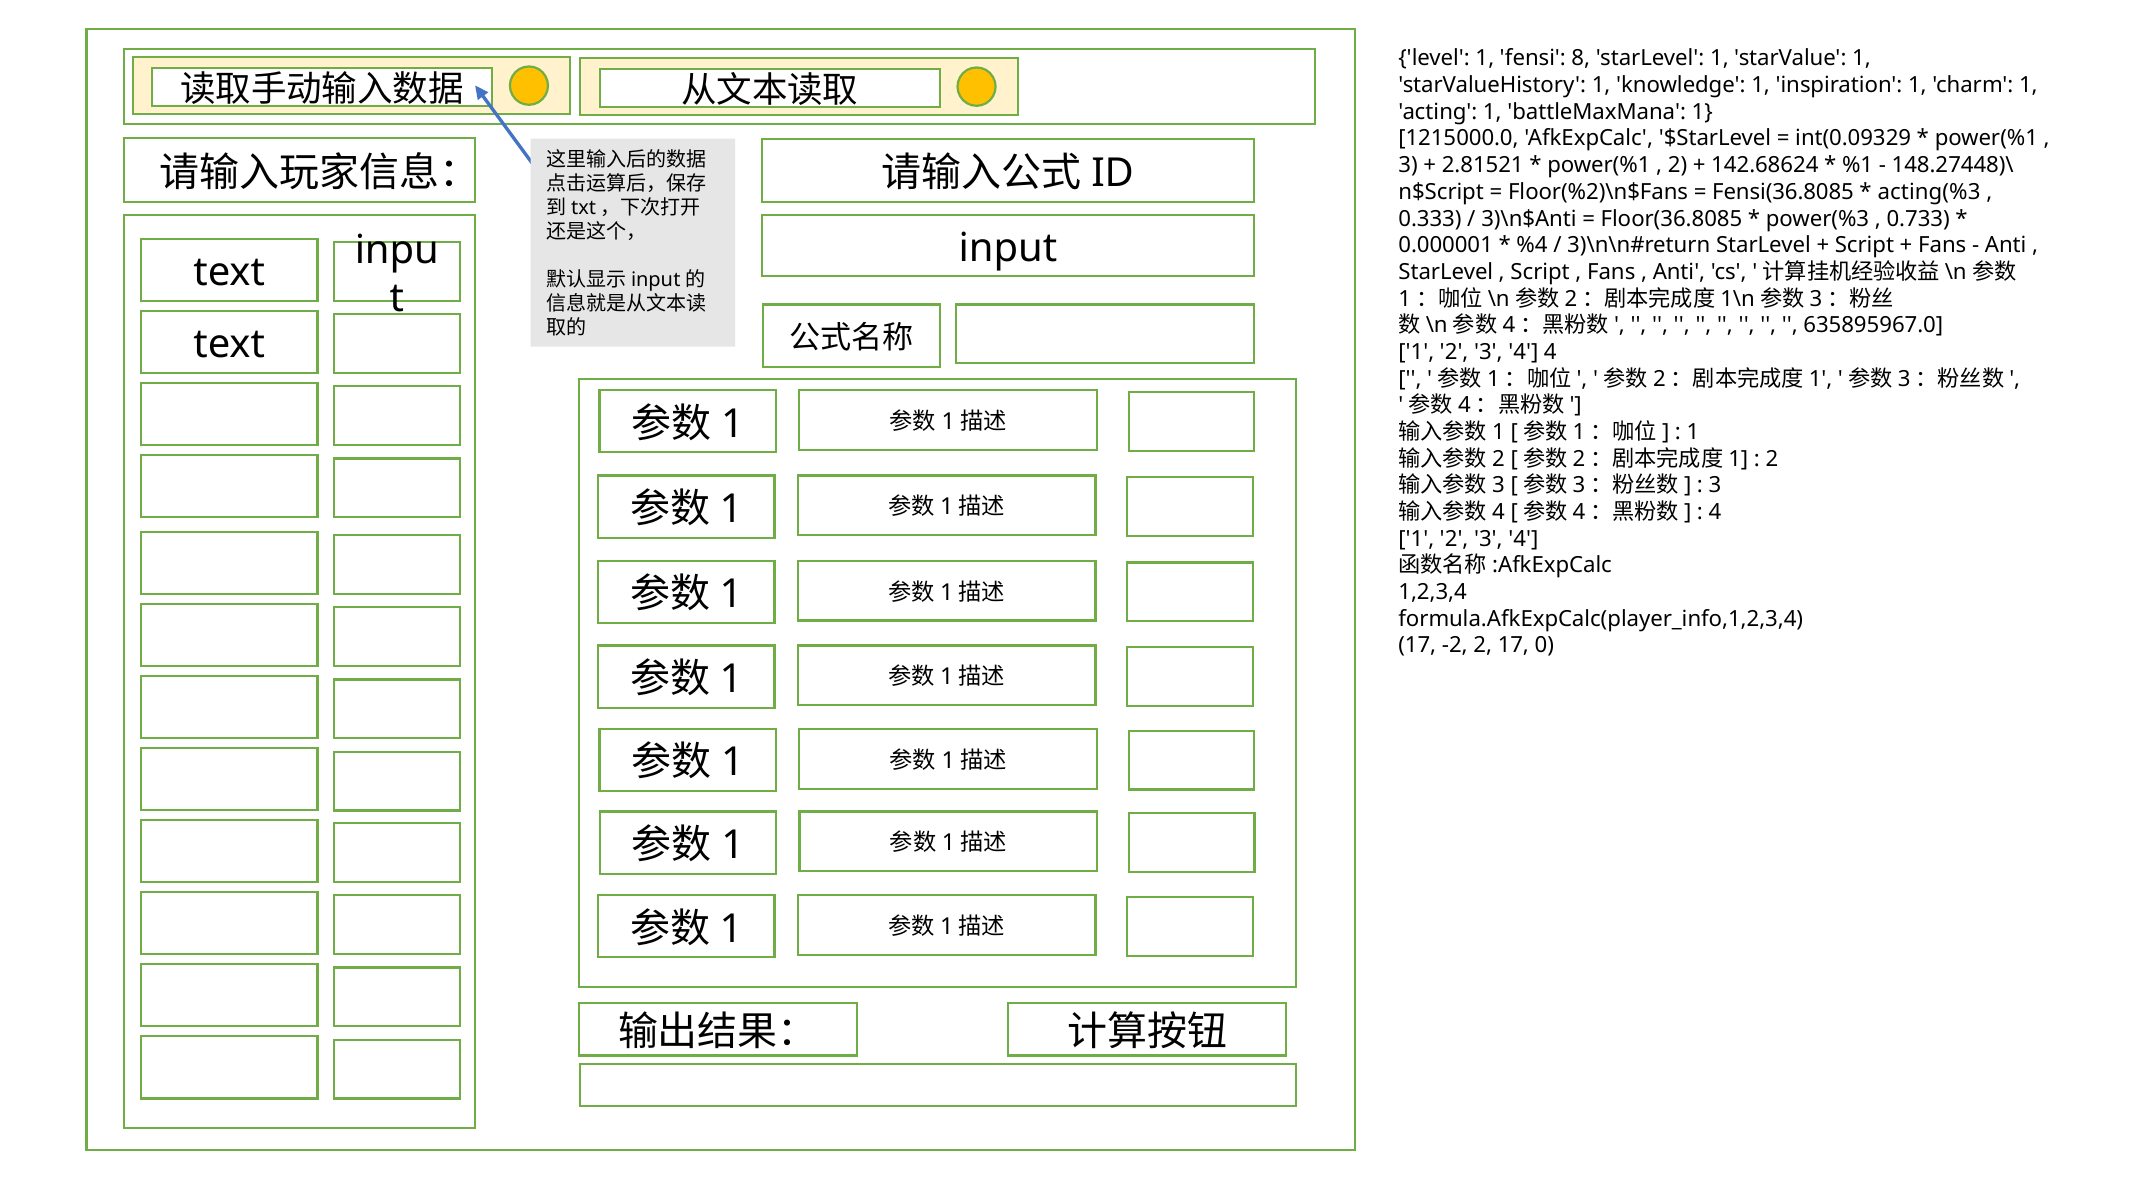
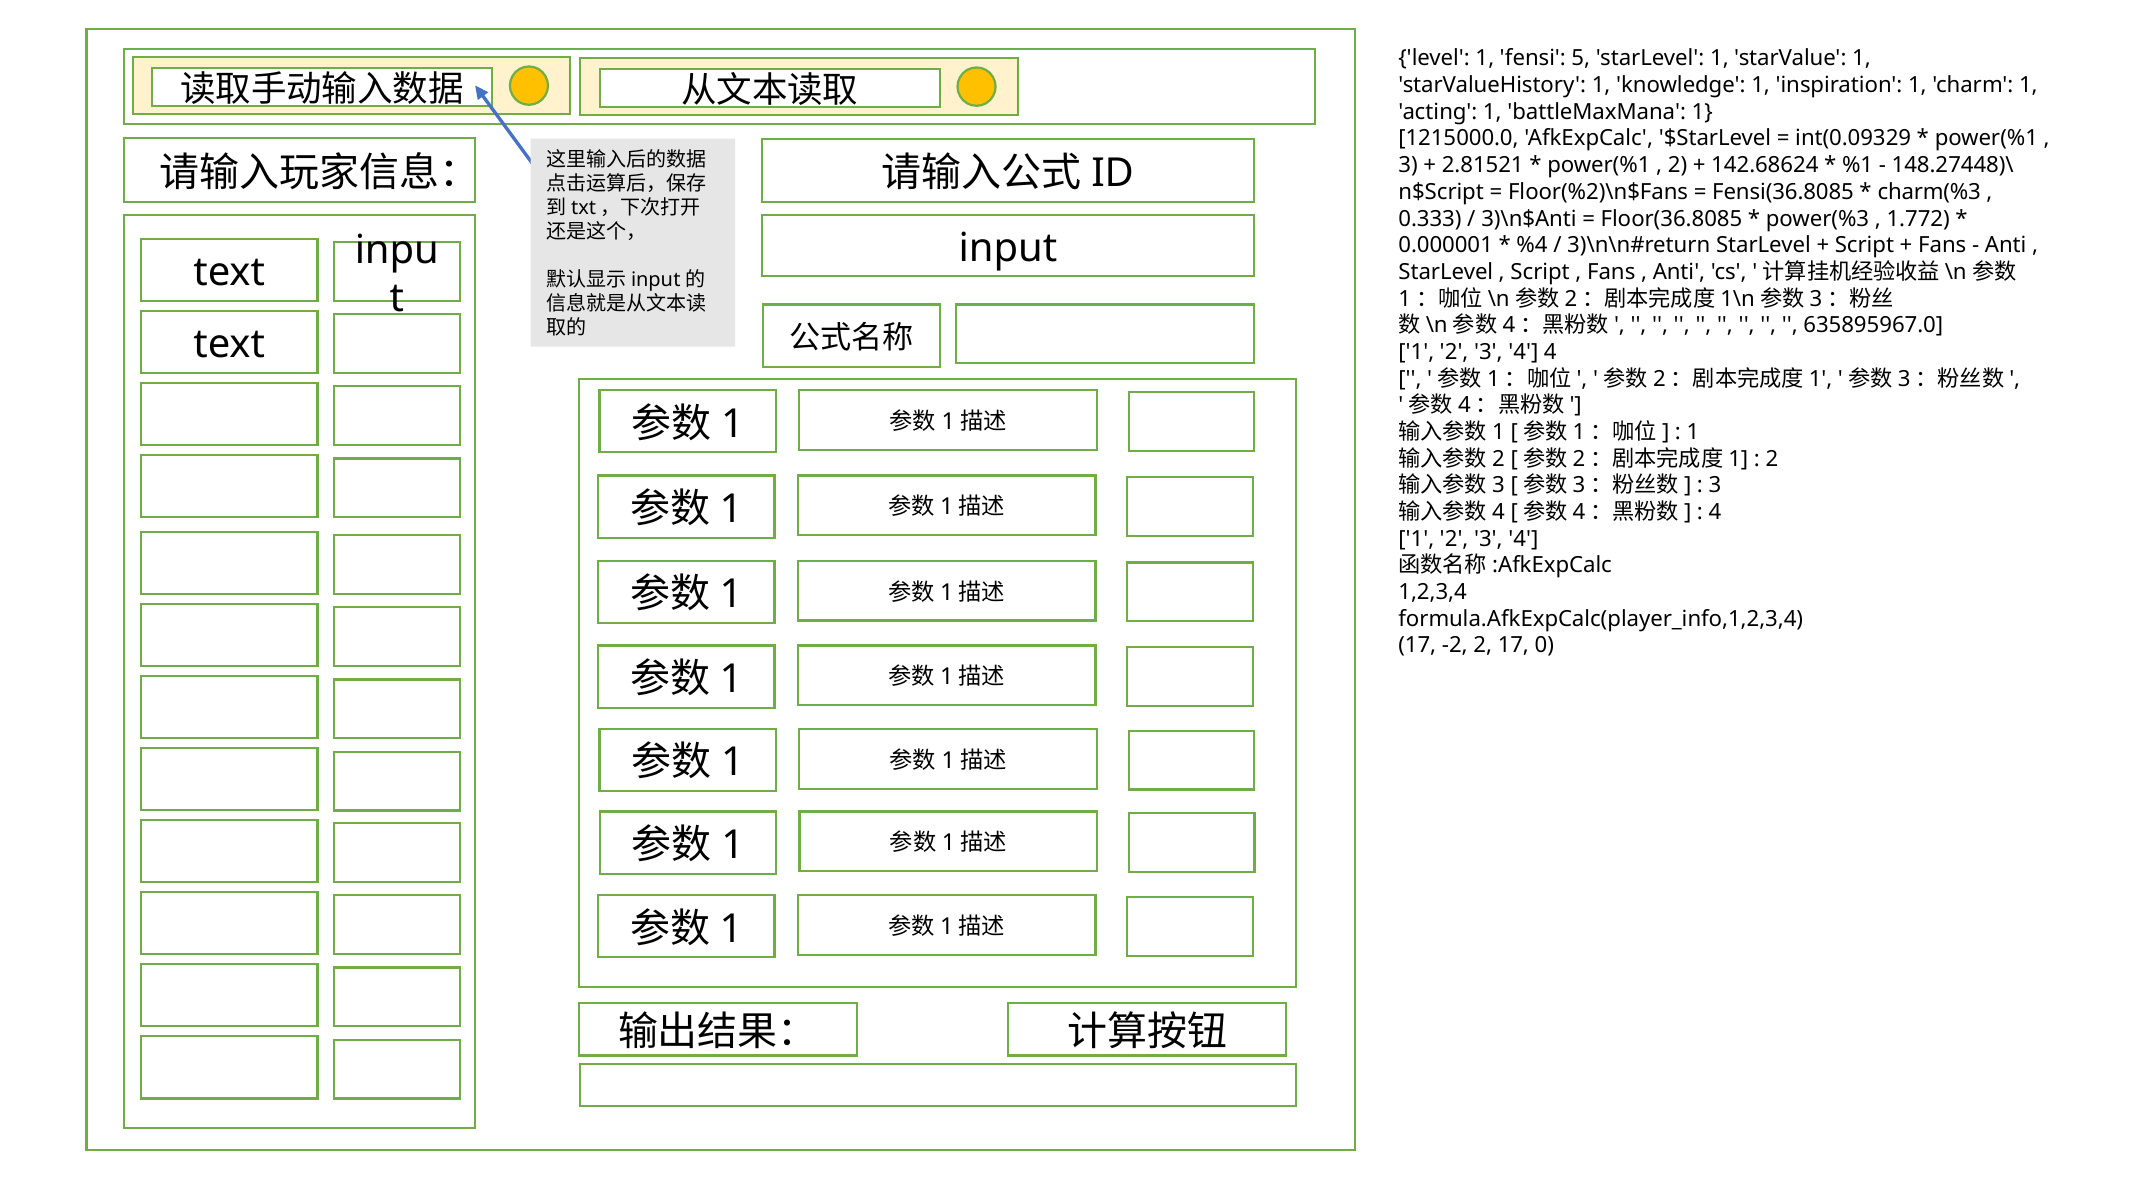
8: 8 -> 5 (1581, 59)
acting(%3: acting(%3 -> charm(%3 (1929, 192)
0.733: 0.733 -> 1.772 (1918, 219)
